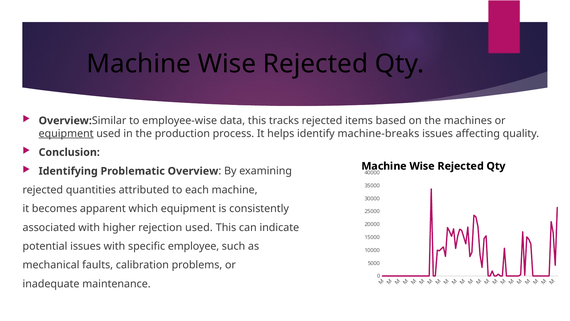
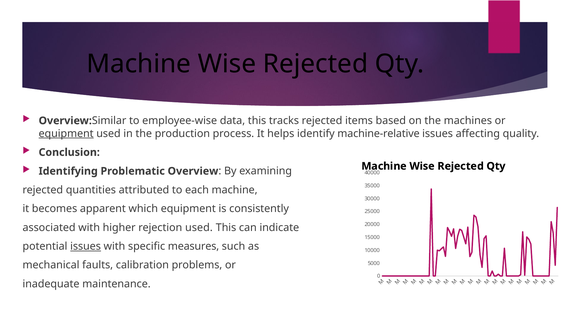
machine-breaks: machine-breaks -> machine-relative (379, 133)
issues underline: none -> present (86, 246)
employee: employee -> measures (194, 246)
